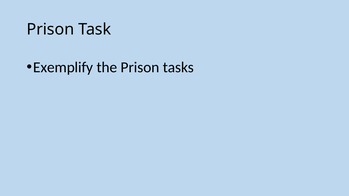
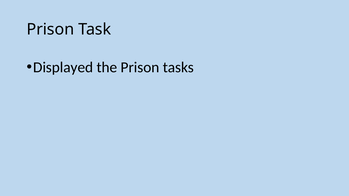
Exemplify: Exemplify -> Displayed (63, 67)
